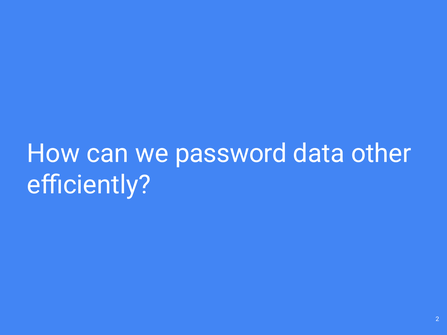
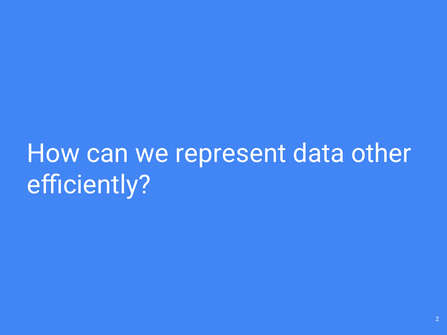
password: password -> represent (231, 154)
